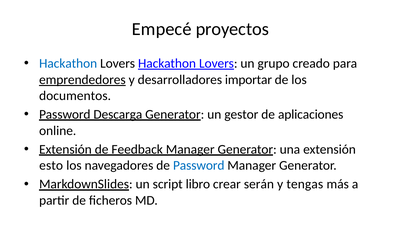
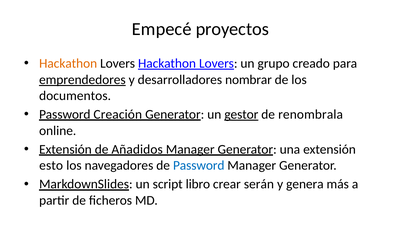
Hackathon colour: blue -> orange (68, 64)
importar: importar -> nombrar (248, 80)
Descarga: Descarga -> Creación (118, 115)
gestor underline: none -> present (241, 115)
aplicaciones: aplicaciones -> renombrala (311, 115)
Feedback: Feedback -> Añadidos (137, 150)
tengas: tengas -> genera (305, 185)
